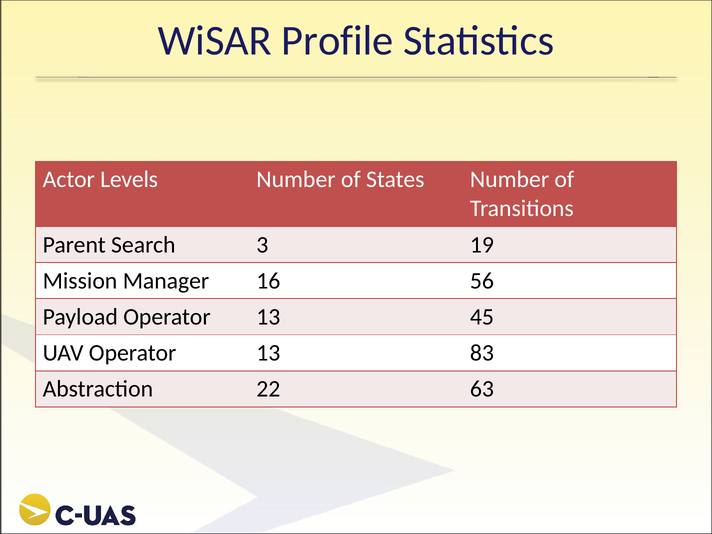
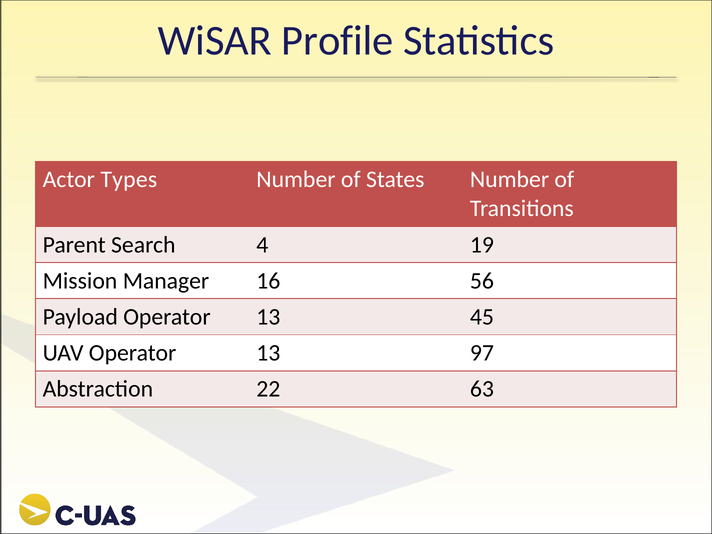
Levels: Levels -> Types (129, 180)
3: 3 -> 4 (262, 245)
83: 83 -> 97 (482, 353)
